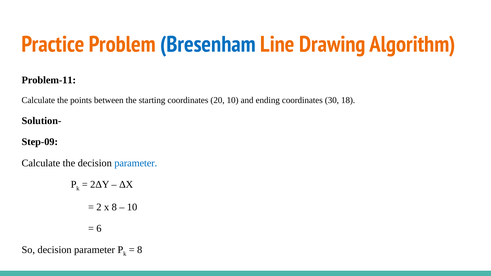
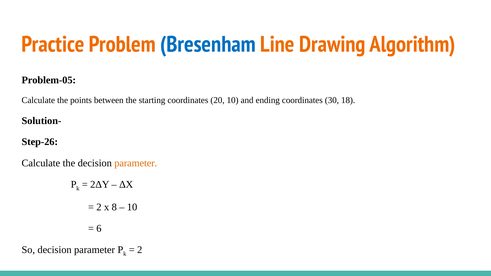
Problem-11: Problem-11 -> Problem-05 (49, 80)
Step-09: Step-09 -> Step-26 (40, 142)
parameter colour: blue -> orange (136, 163)
8: 8 -> 2 (140, 250)
